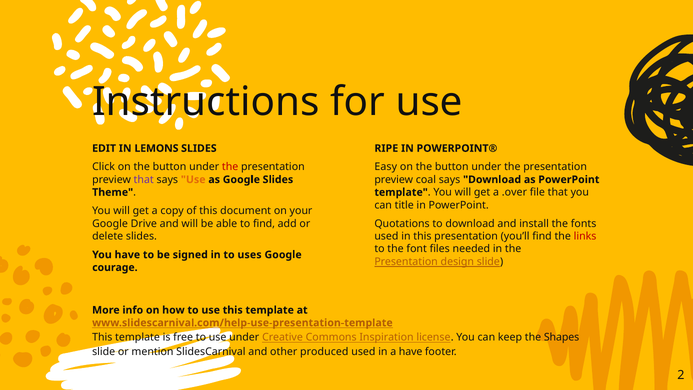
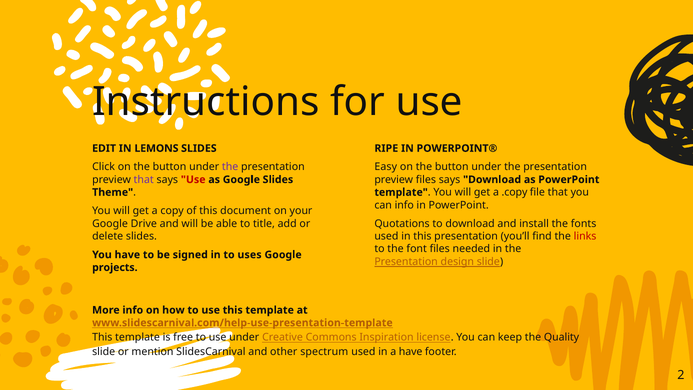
the colour: red -> purple (230, 167)
Use colour: orange -> red (193, 179)
preview coal: coal -> files (426, 179)
.over: .over -> .copy (515, 192)
can title: title -> info (404, 205)
to find: find -> title (264, 223)
courage: courage -> projects (115, 267)
Shapes: Shapes -> Quality (562, 337)
produced: produced -> spectrum (324, 352)
